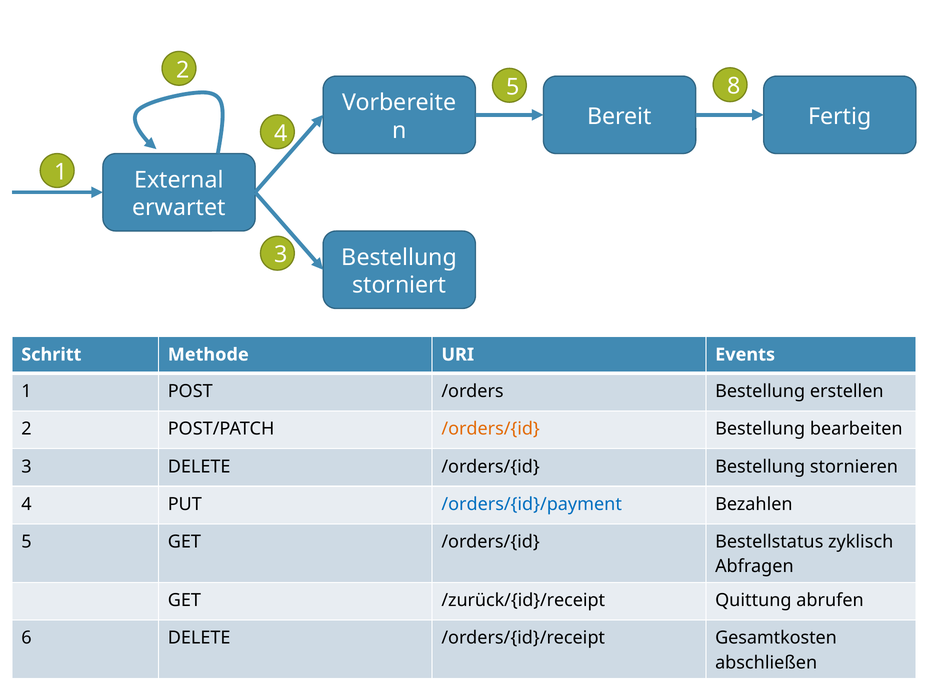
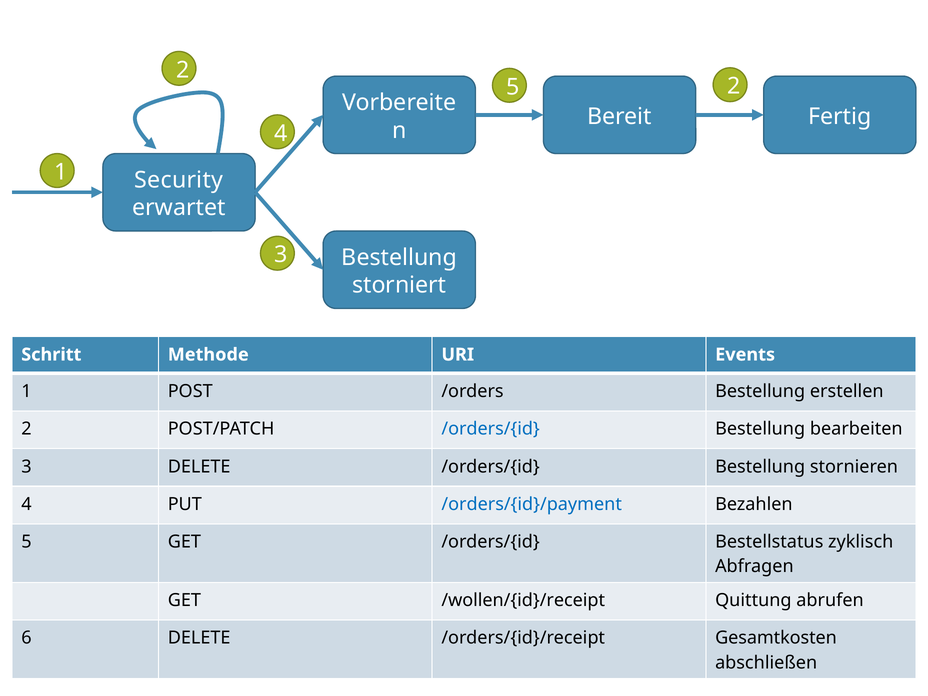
5 8: 8 -> 2 (734, 86)
External: External -> Security (179, 180)
/orders/{id colour: orange -> blue (491, 429)
/zurück/{id}/receipt: /zurück/{id}/receipt -> /wollen/{id}/receipt (523, 600)
